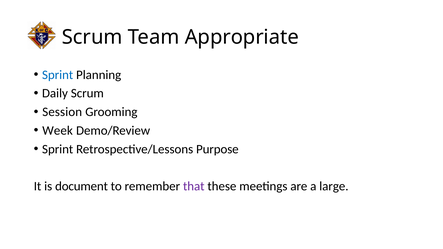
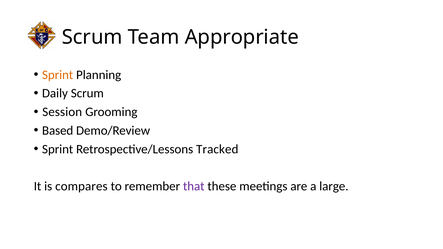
Sprint colour: blue -> orange (58, 75)
Week: Week -> Based (58, 131)
Purpose: Purpose -> Tracked (217, 149)
document: document -> compares (81, 186)
